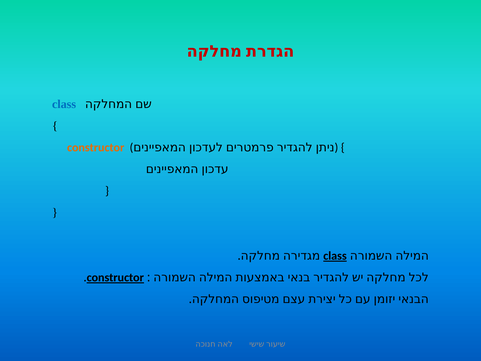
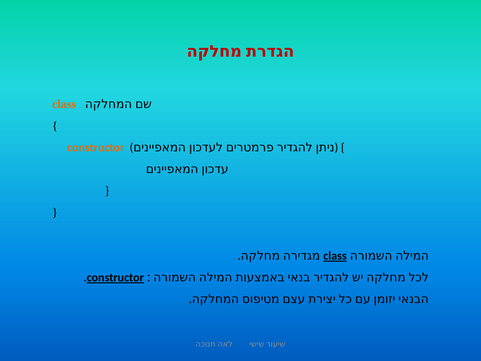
class colour: blue -> orange (64, 104)
